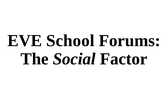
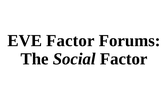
EVE School: School -> Factor (70, 40)
